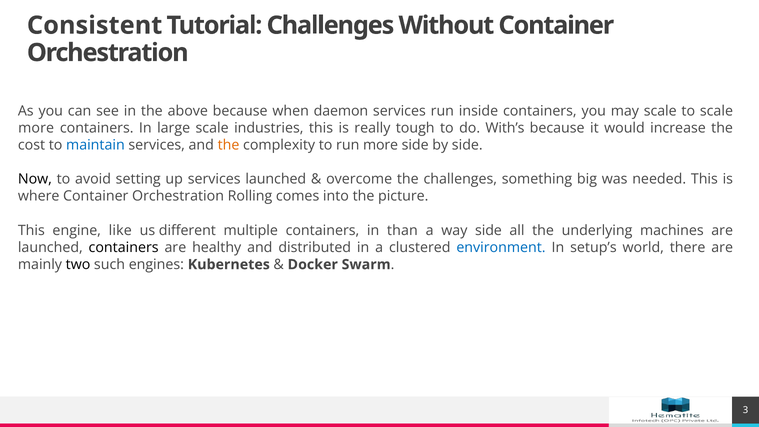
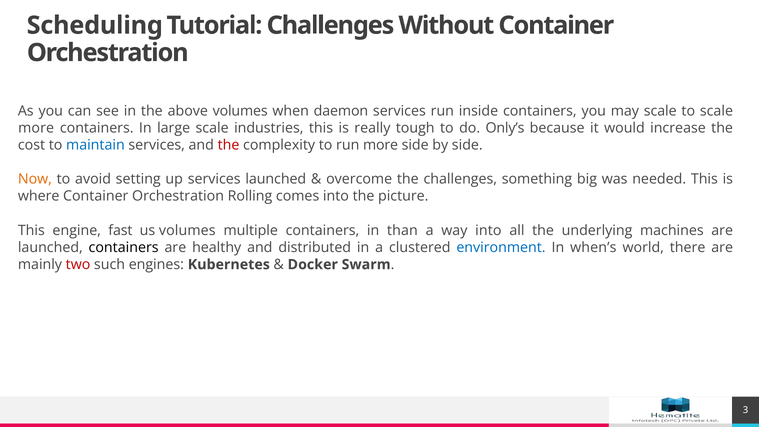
Consistent: Consistent -> Scheduling (95, 25)
above because: because -> volumes (240, 111)
With’s: With’s -> Only’s (505, 128)
the colour: orange -> red (229, 145)
Now colour: black -> orange (35, 179)
like: like -> fast (120, 230)
us different: different -> volumes (187, 230)
way side: side -> into (488, 230)
setup’s: setup’s -> when’s (593, 247)
two colour: black -> red (78, 265)
